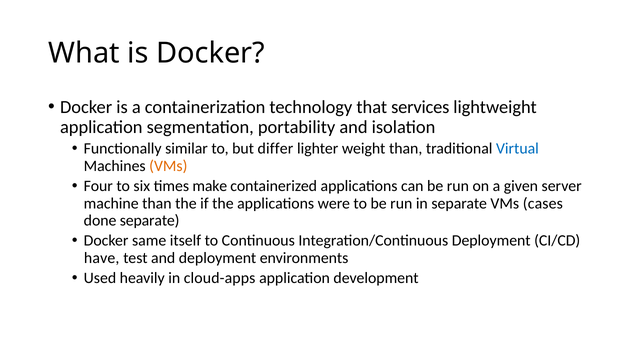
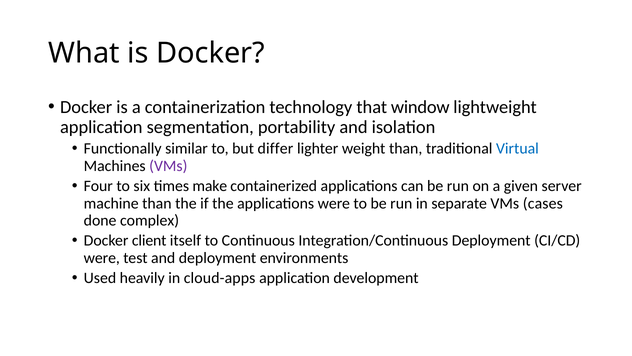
services: services -> window (420, 107)
VMs colour: orange -> purple (168, 166)
done separate: separate -> complex (150, 220)
same: same -> client (149, 240)
have: have -> were (102, 257)
